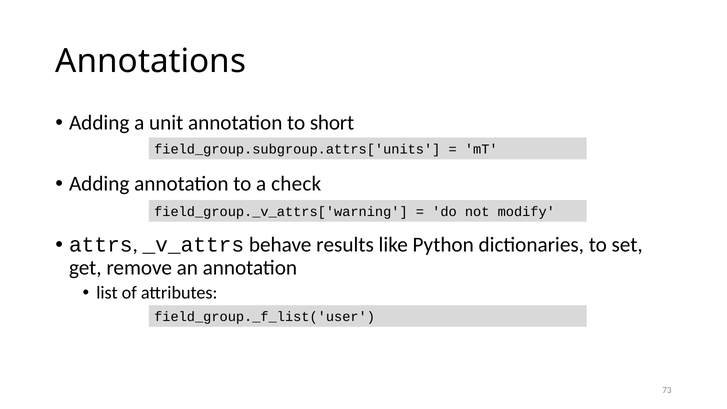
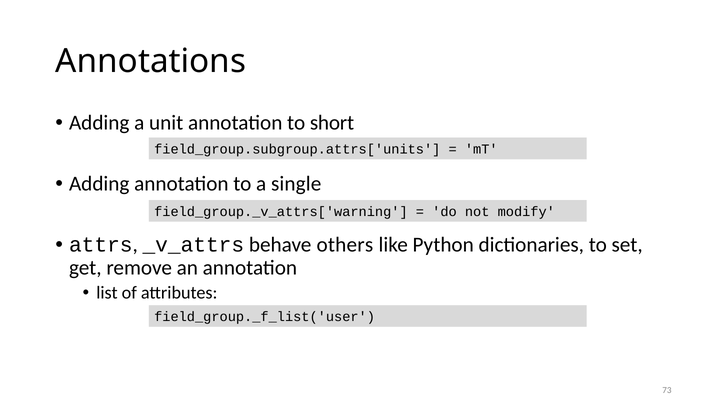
check: check -> single (296, 184)
results: results -> others (345, 245)
